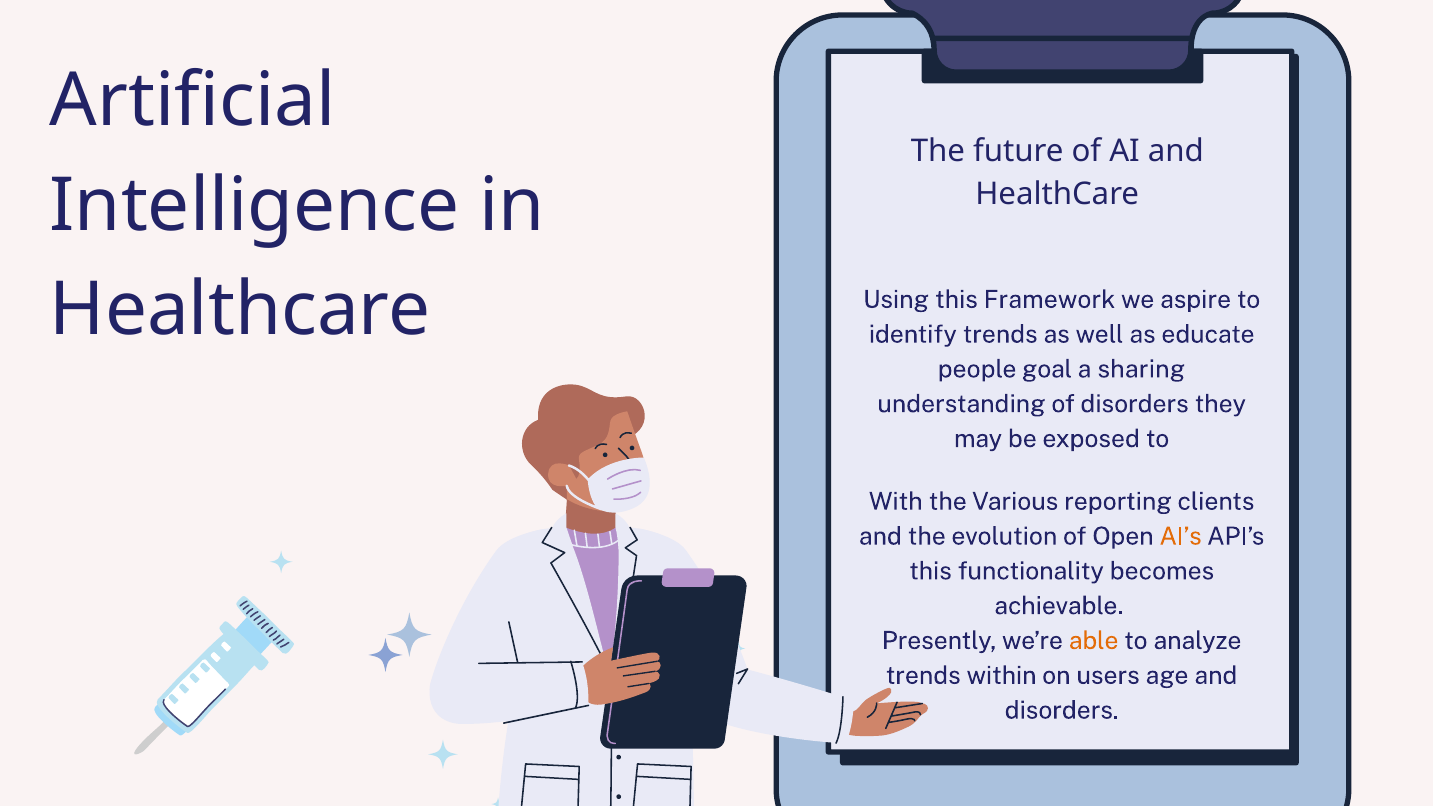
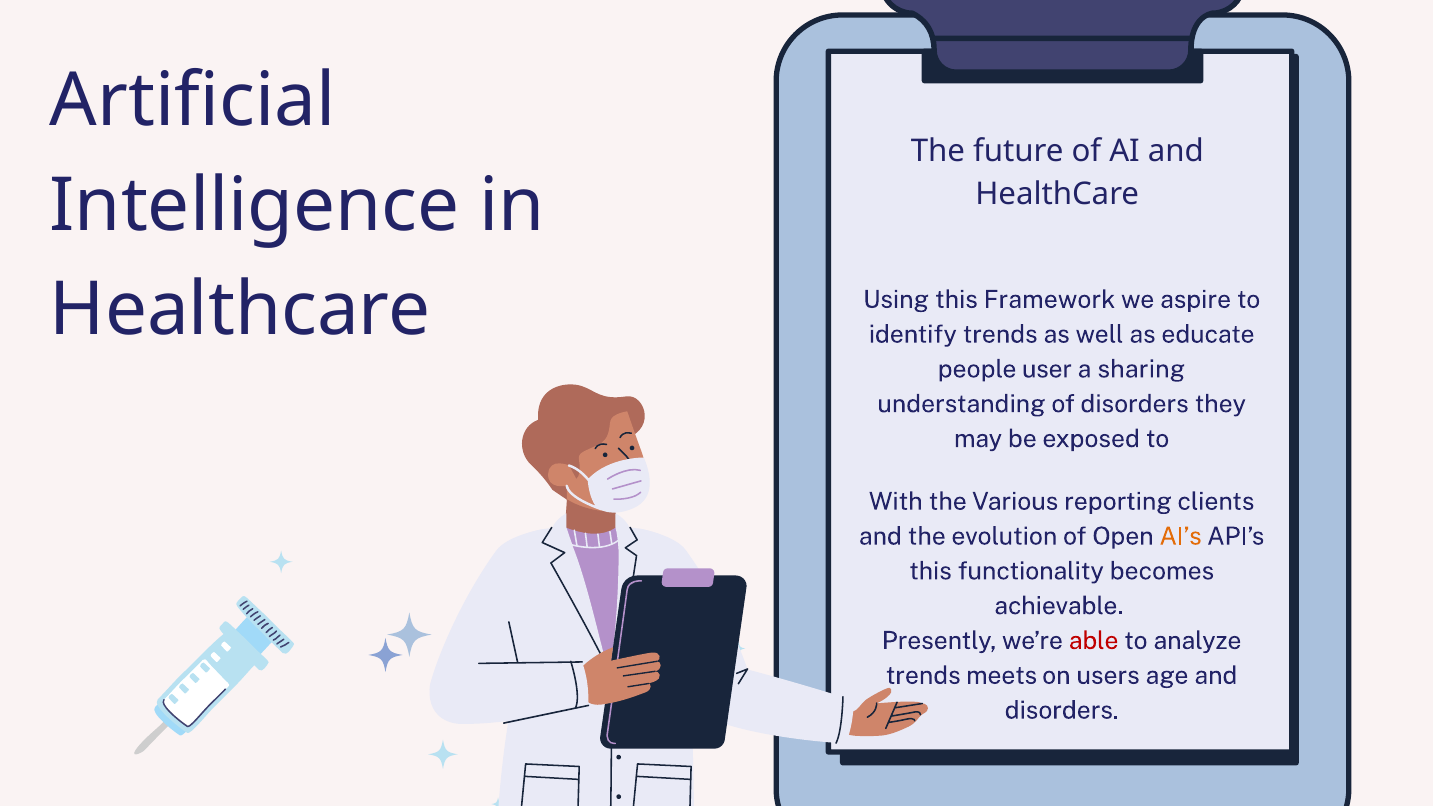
goal: goal -> user (1047, 369)
able colour: orange -> red (1094, 641)
within: within -> meets (1002, 676)
